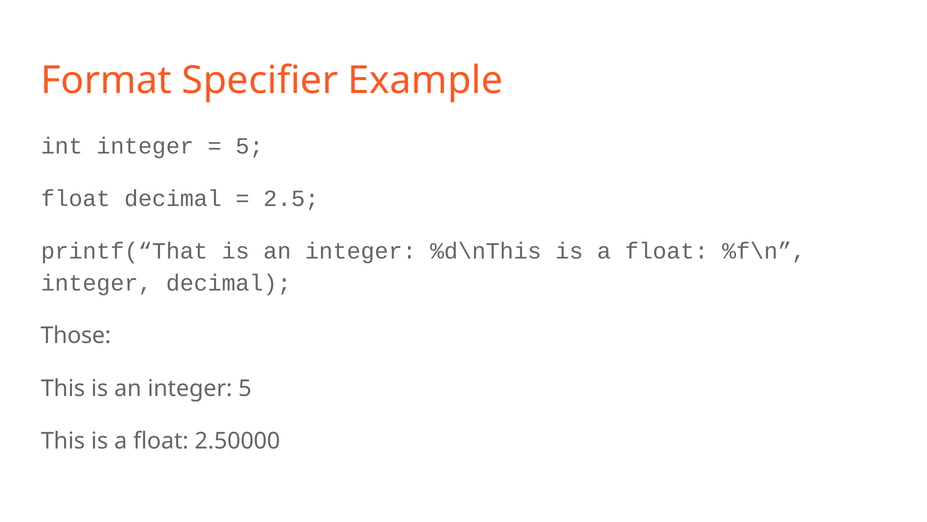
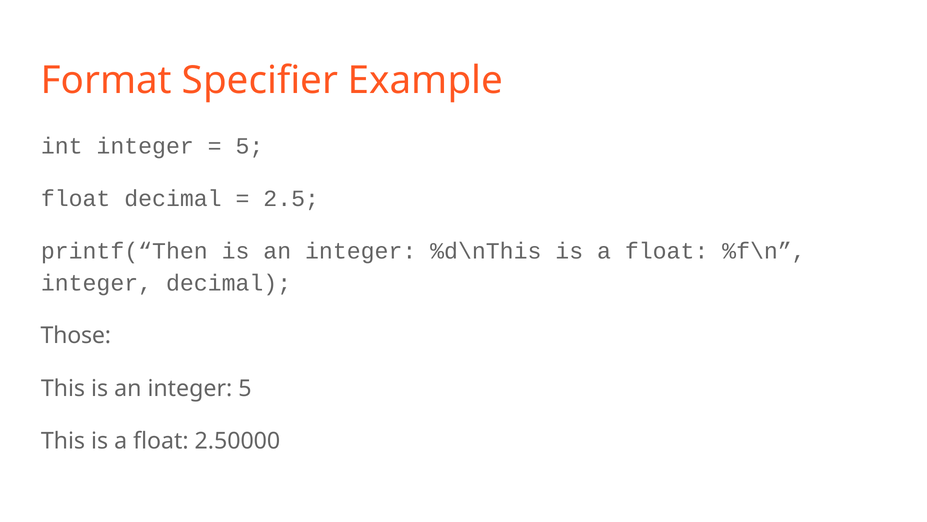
printf(“That: printf(“That -> printf(“Then (124, 251)
